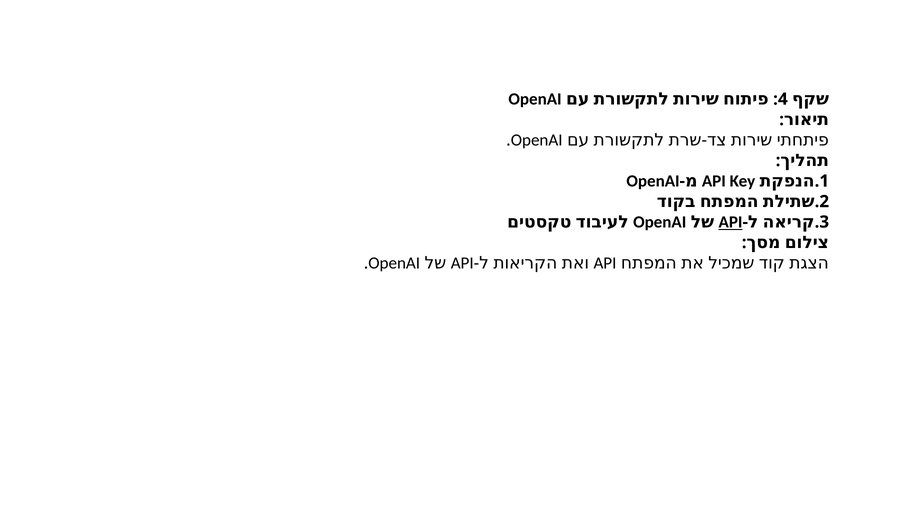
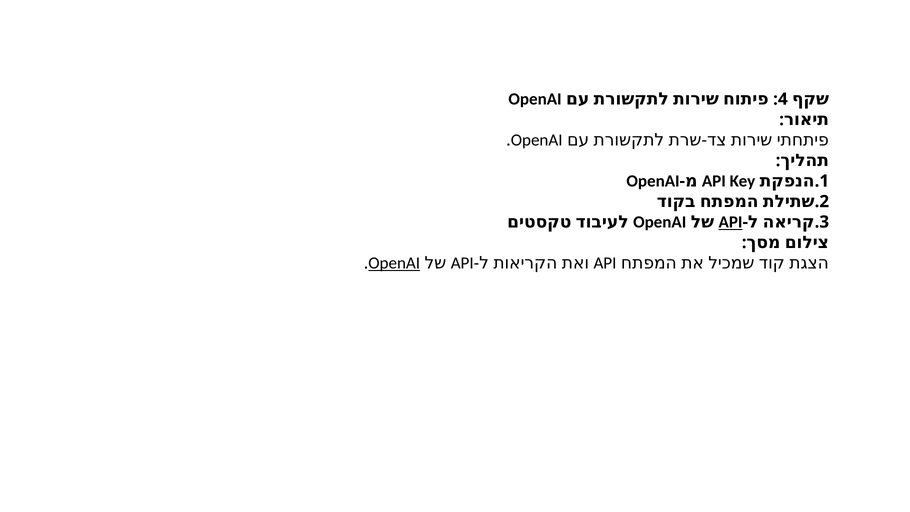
OpenAI underline: none -> present (394, 263)
